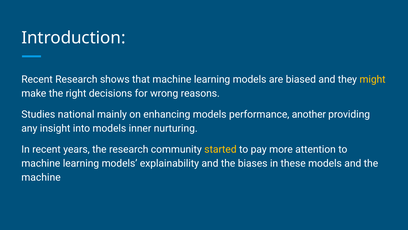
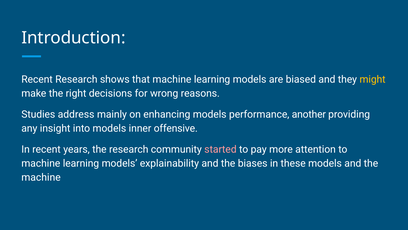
national: national -> address (76, 114)
nurturing: nurturing -> offensive (176, 128)
started colour: yellow -> pink (220, 149)
